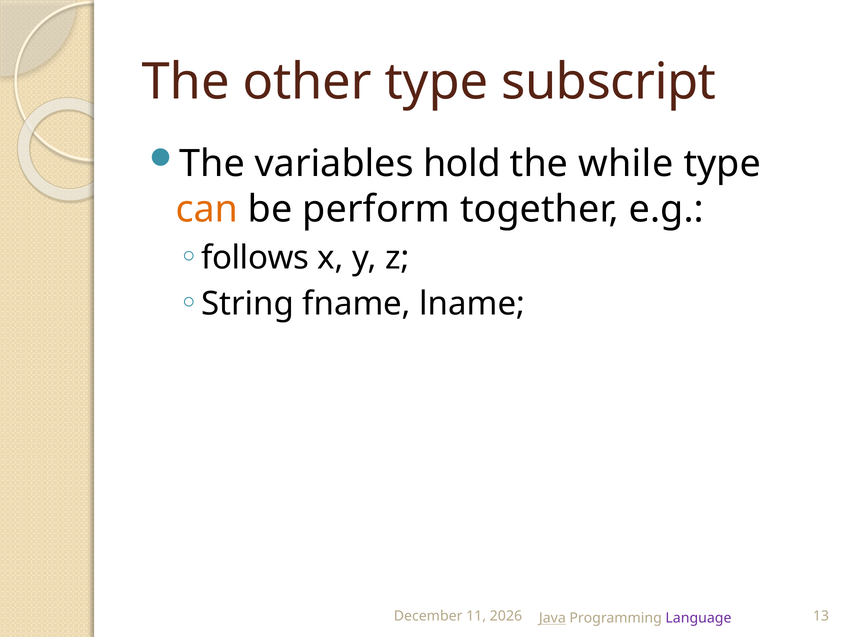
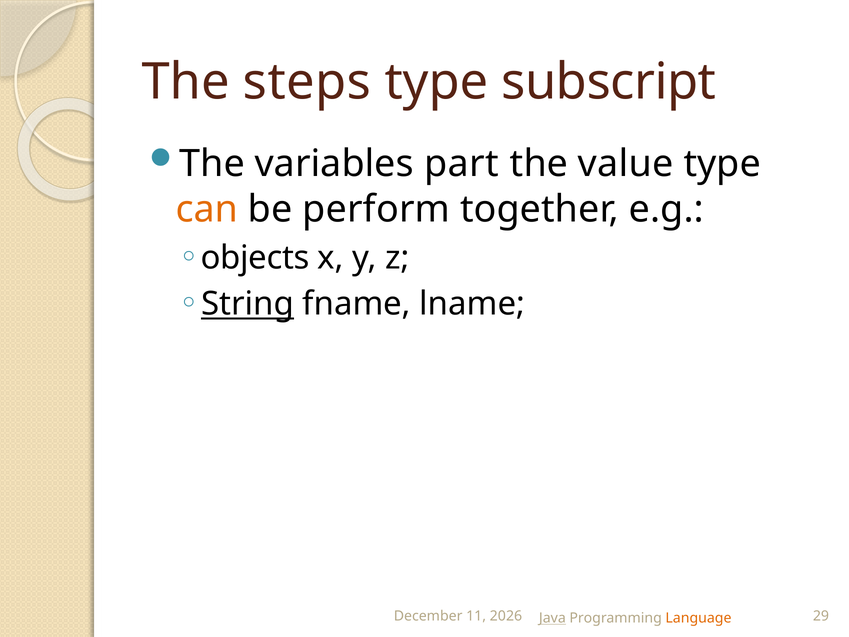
other: other -> steps (307, 82)
hold: hold -> part (462, 164)
while: while -> value (626, 164)
follows: follows -> objects (255, 258)
String underline: none -> present (247, 304)
13: 13 -> 29 (821, 616)
Language colour: purple -> orange (698, 618)
